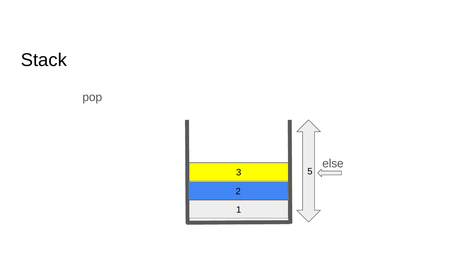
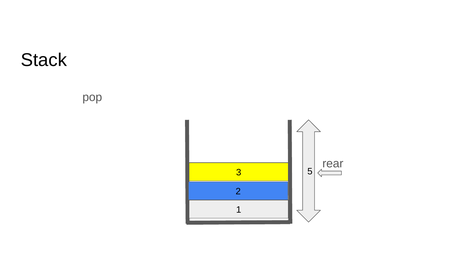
else: else -> rear (333, 163)
